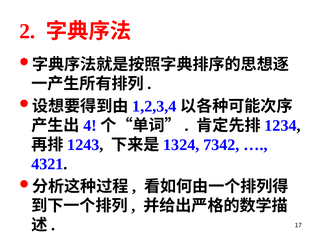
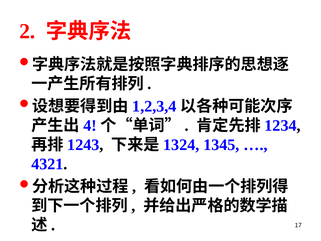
7342: 7342 -> 1345 (221, 145)
